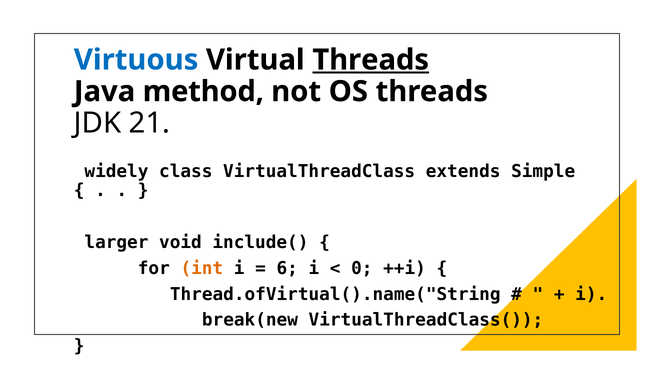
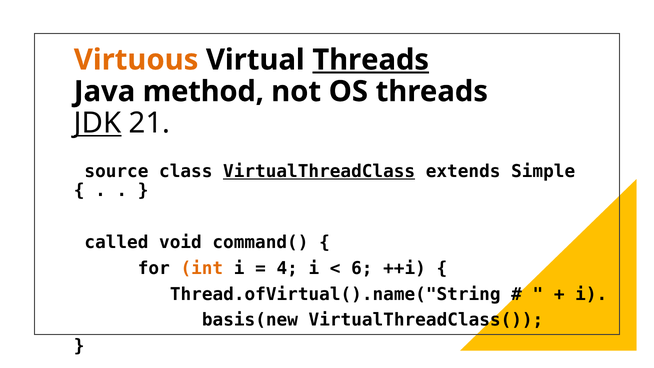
Virtuous colour: blue -> orange (136, 60)
JDK underline: none -> present (98, 123)
widely: widely -> source (116, 171)
VirtualThreadClass underline: none -> present (319, 171)
larger: larger -> called (116, 242)
include(: include( -> command( (260, 242)
6: 6 -> 4 (287, 268)
0: 0 -> 6 (362, 268)
break(new: break(new -> basis(new (250, 320)
